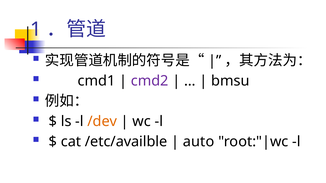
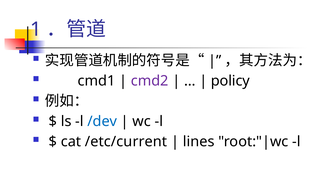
bmsu: bmsu -> policy (230, 81)
/dev colour: orange -> blue (102, 122)
/etc/availble: /etc/availble -> /etc/current (126, 142)
auto: auto -> lines (199, 142)
